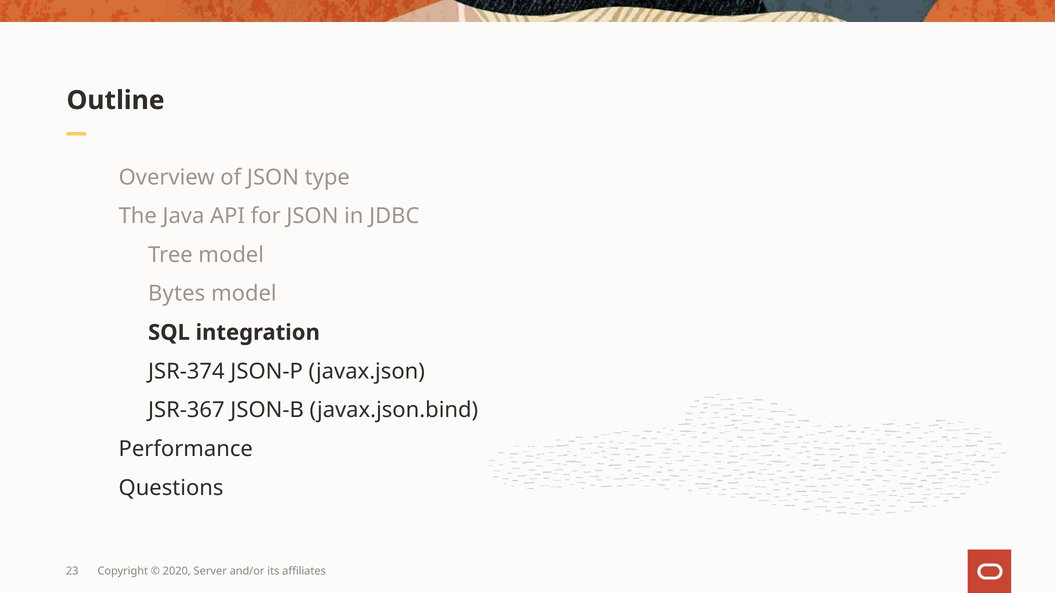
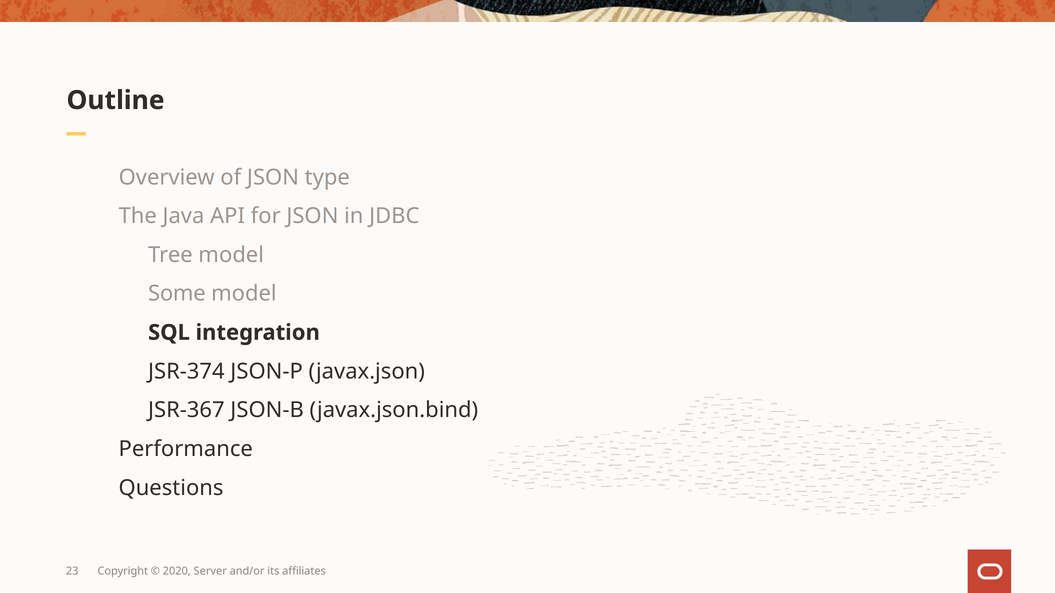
Bytes: Bytes -> Some (177, 294)
